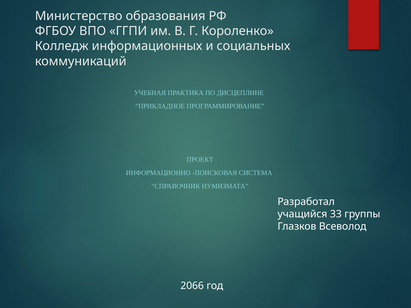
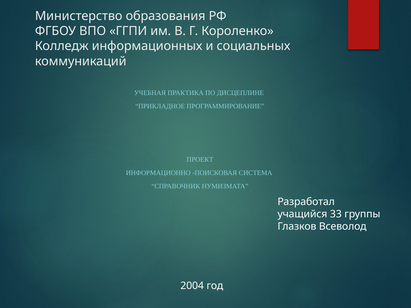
2066: 2066 -> 2004 (192, 286)
